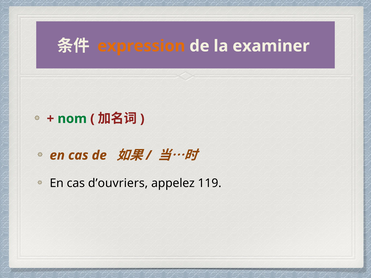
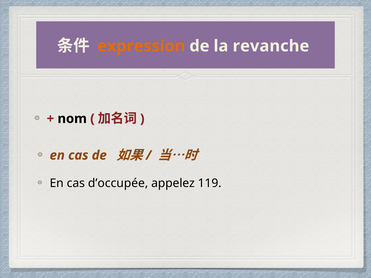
examiner: examiner -> revanche (271, 46)
nom colour: green -> black (72, 119)
d’ouvriers: d’ouvriers -> d’occupée (118, 183)
